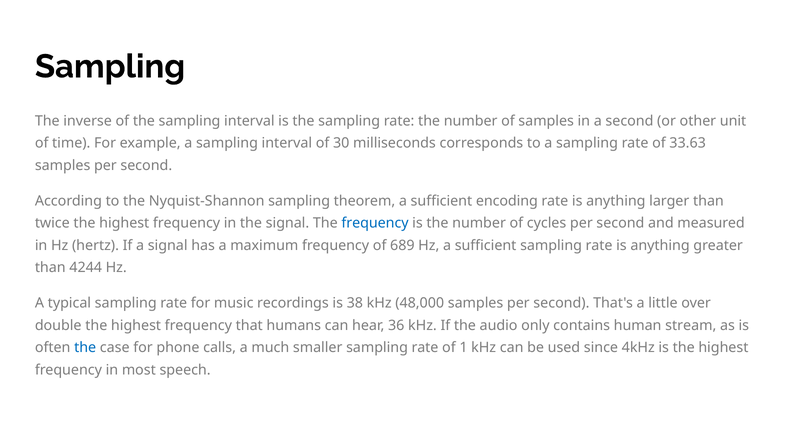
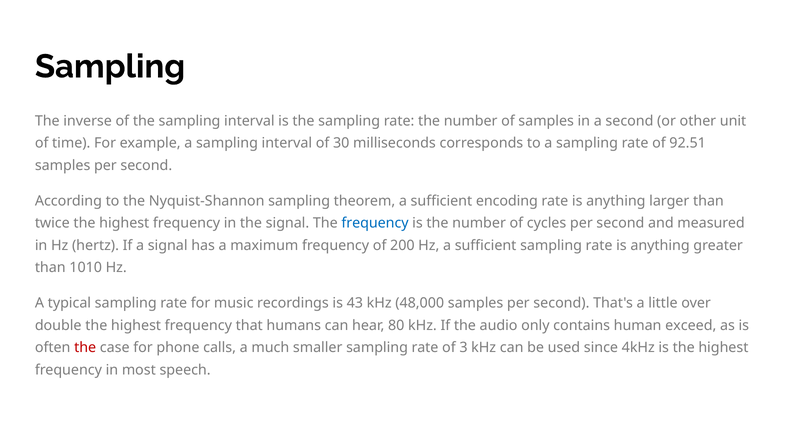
33.63: 33.63 -> 92.51 (688, 143)
689: 689 -> 200 (402, 246)
4244: 4244 -> 1010 (86, 268)
38: 38 -> 43 (355, 304)
36: 36 -> 80 (396, 326)
stream: stream -> exceed (691, 326)
the colour: blue -> red (85, 348)
1: 1 -> 3 (463, 348)
